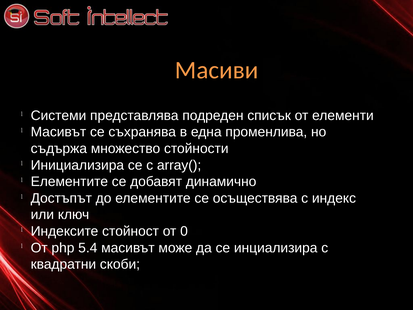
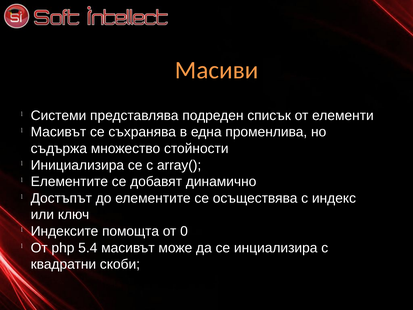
стойност: стойност -> помощта (131, 231)
